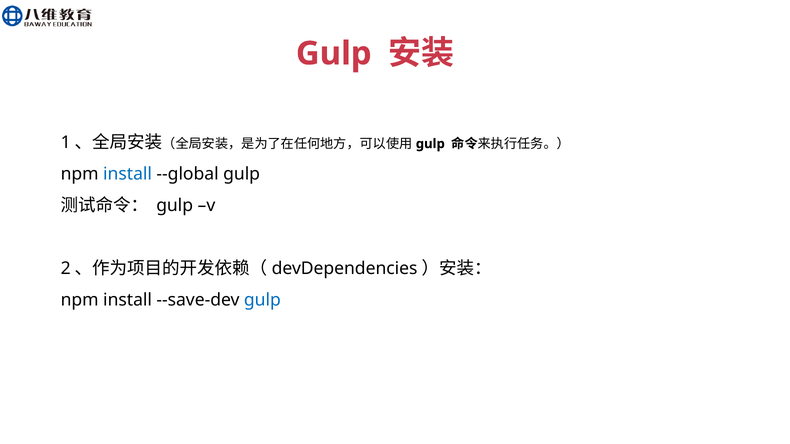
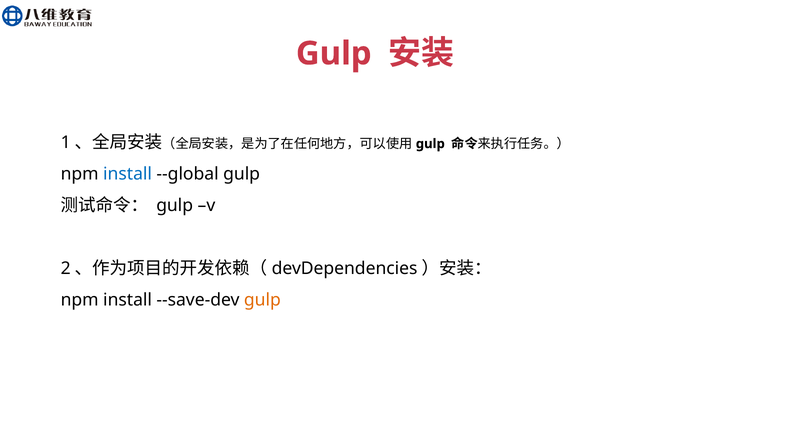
gulp colour: blue -> orange (262, 300)
